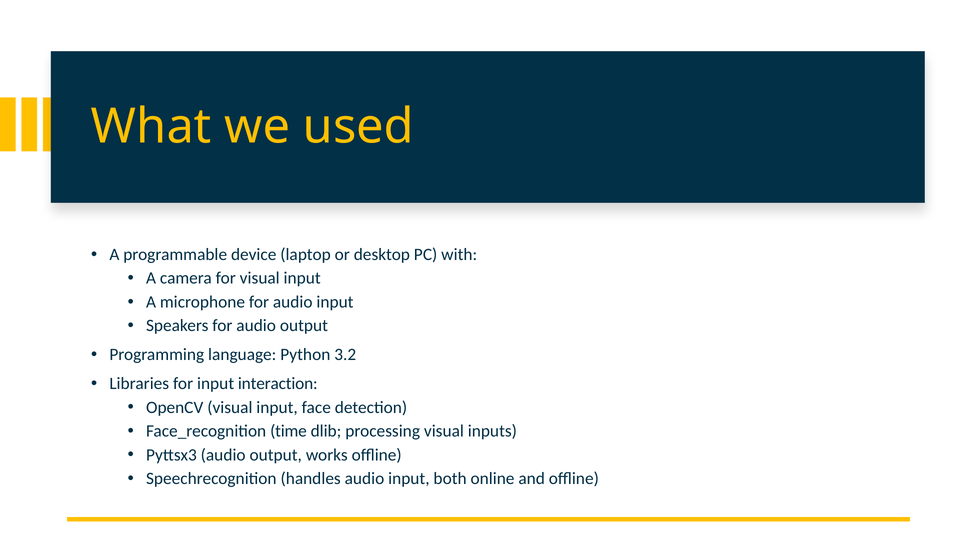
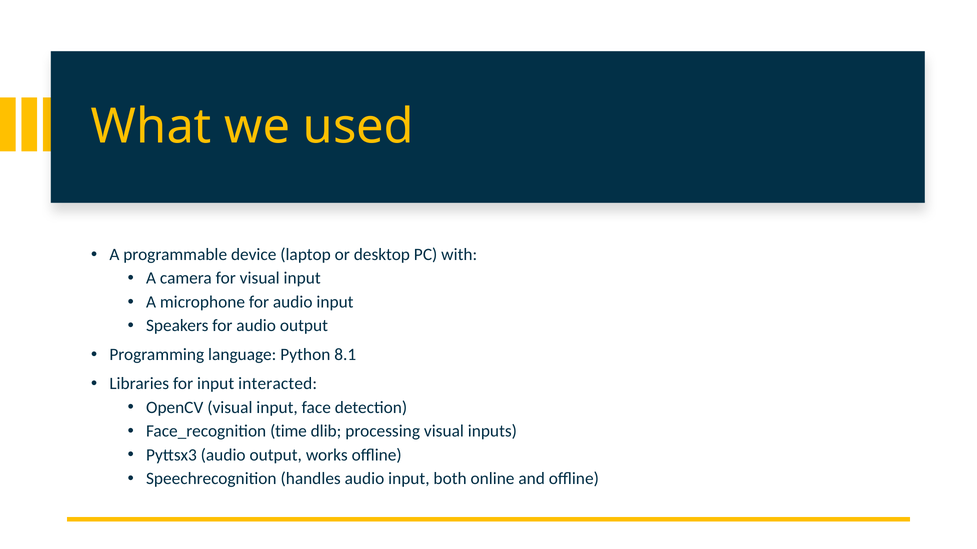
3.2: 3.2 -> 8.1 (345, 355)
interaction: interaction -> interacted (278, 384)
